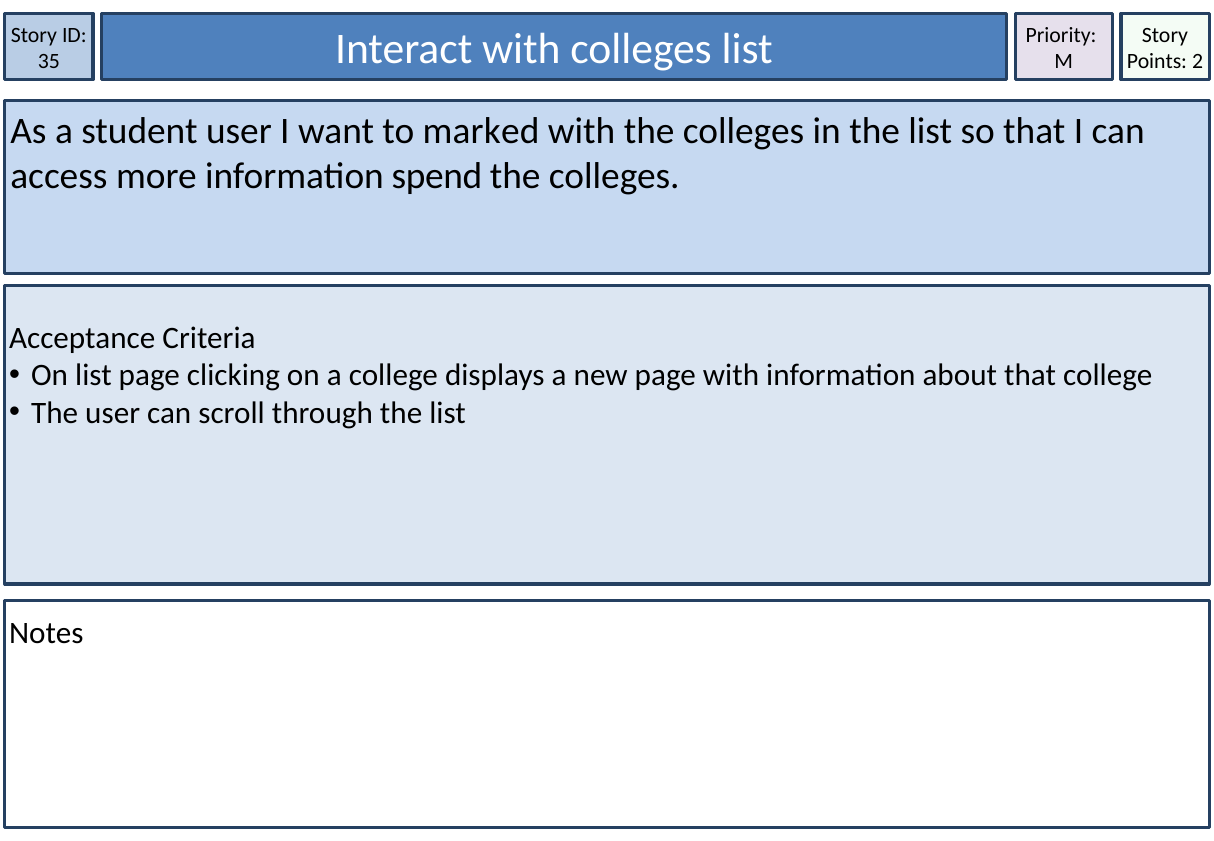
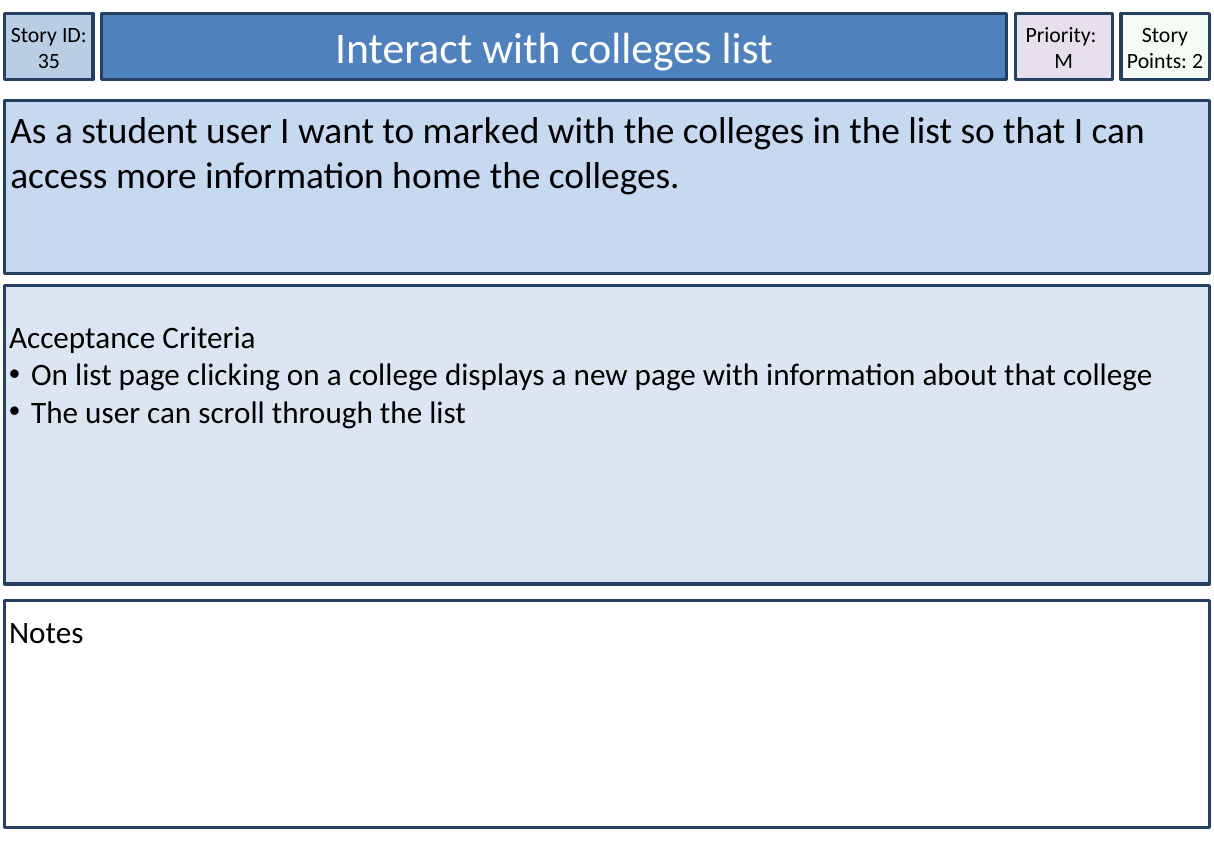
spend: spend -> home (437, 176)
